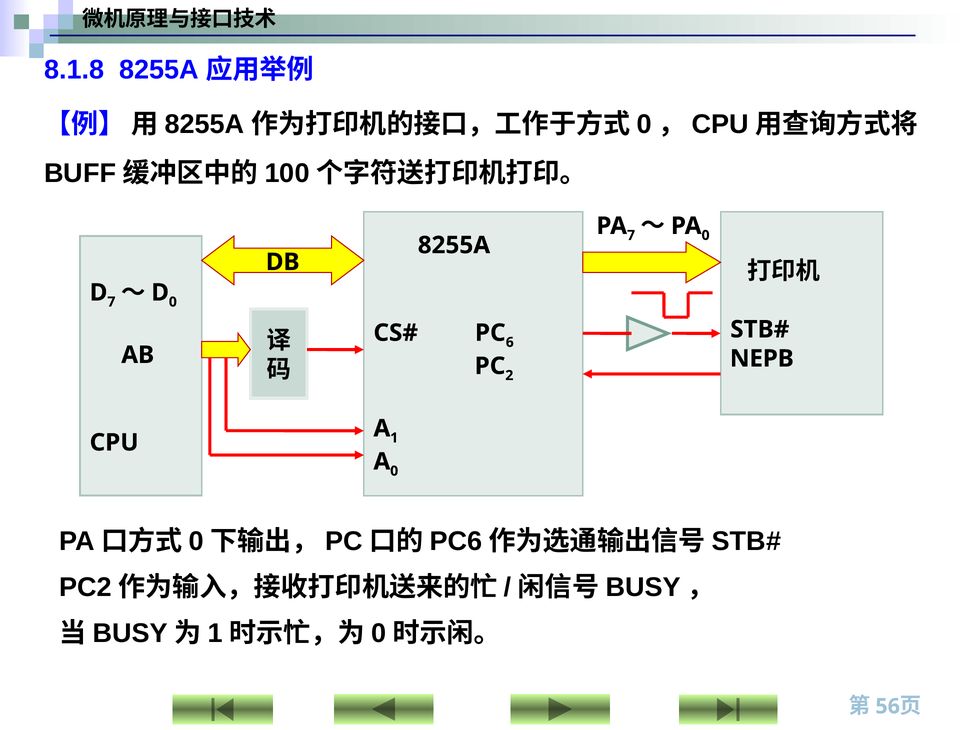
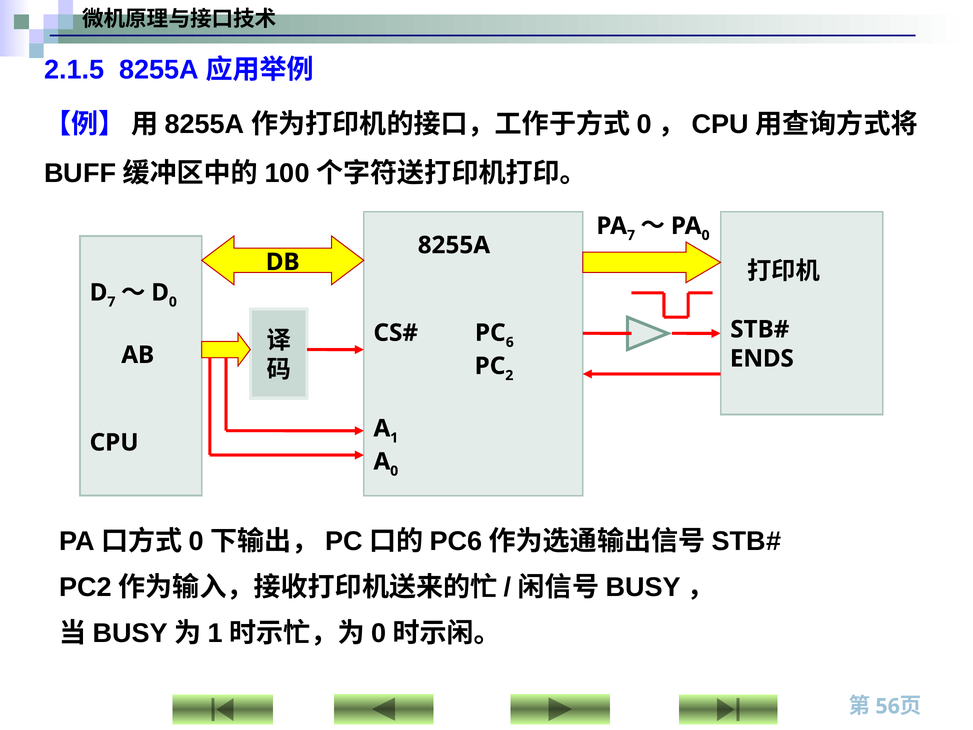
8.1.8: 8.1.8 -> 2.1.5 (74, 70)
NEPB: NEPB -> ENDS (762, 358)
